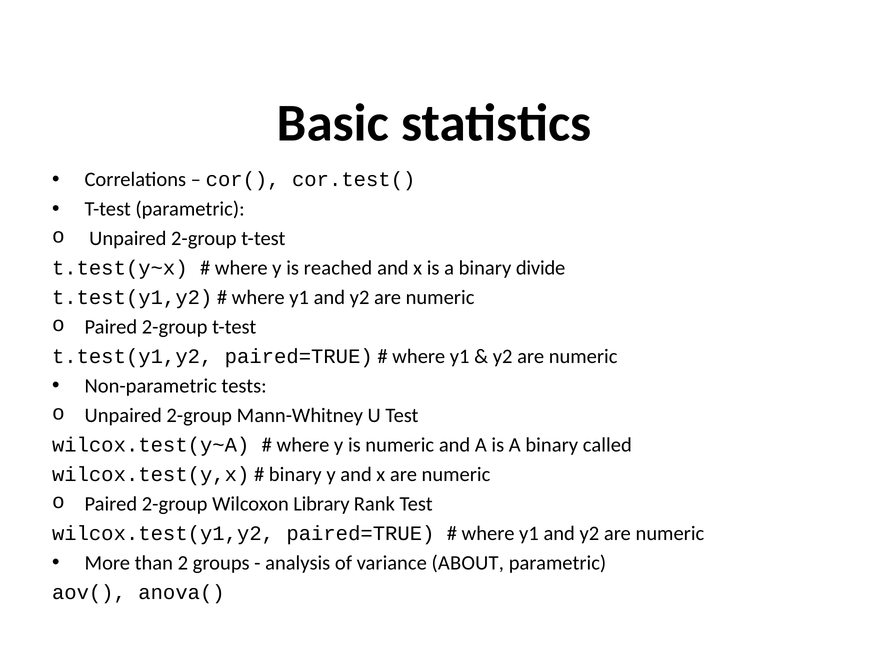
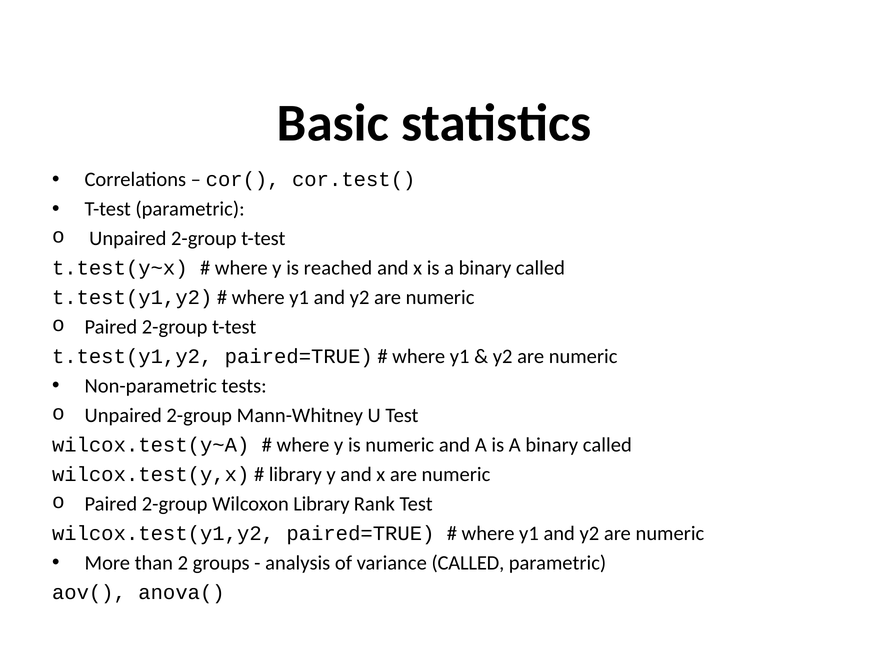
divide: divide -> called (540, 268)
binary: binary -> library (295, 474)
variance ABOUT: ABOUT -> CALLED (468, 563)
